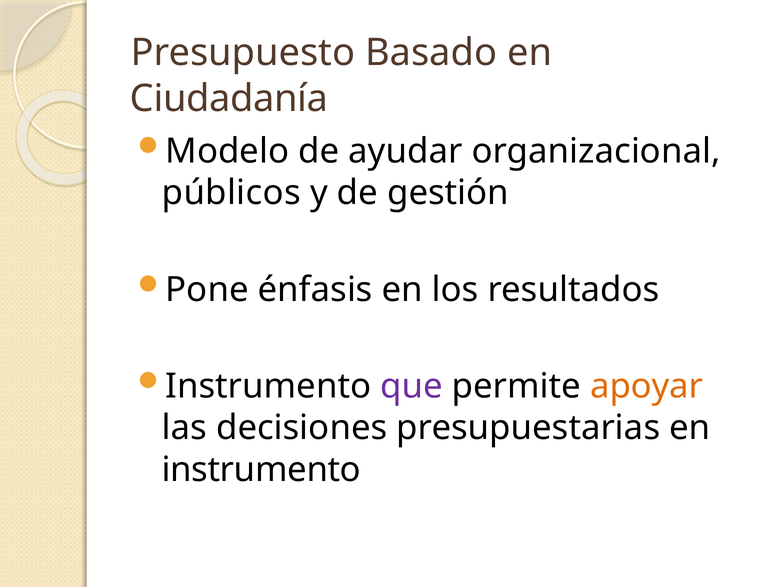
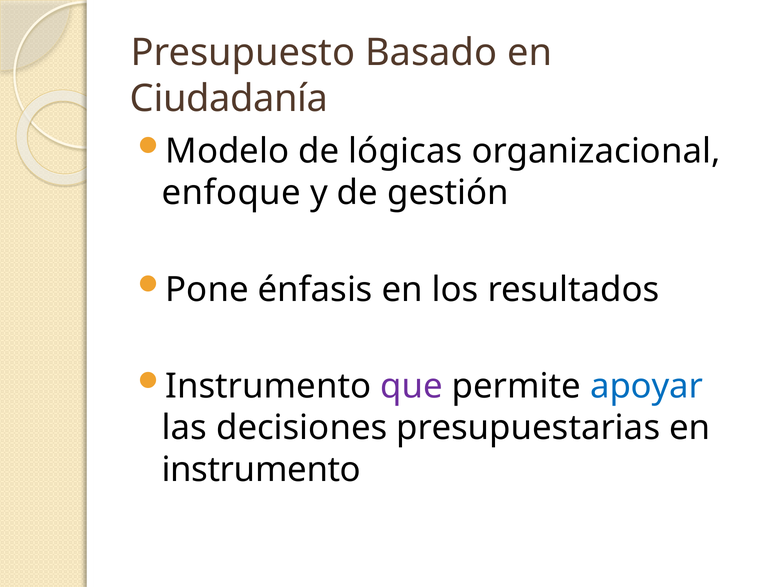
ayudar: ayudar -> lógicas (405, 151)
públicos: públicos -> enfoque (231, 193)
apoyar colour: orange -> blue (647, 386)
